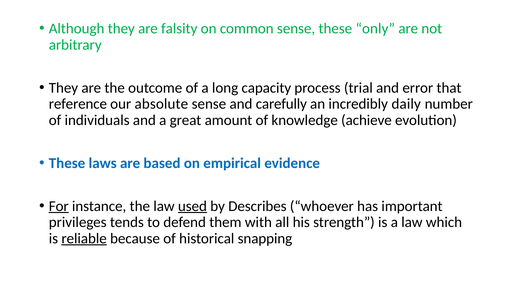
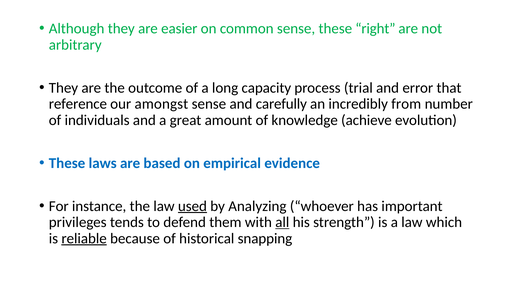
falsity: falsity -> easier (179, 29)
only: only -> right (375, 29)
absolute: absolute -> amongst (161, 104)
daily: daily -> from (406, 104)
For underline: present -> none (59, 206)
Describes: Describes -> Analyzing (257, 206)
all underline: none -> present (282, 222)
